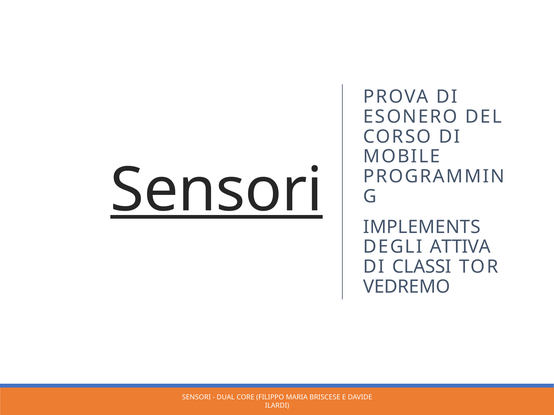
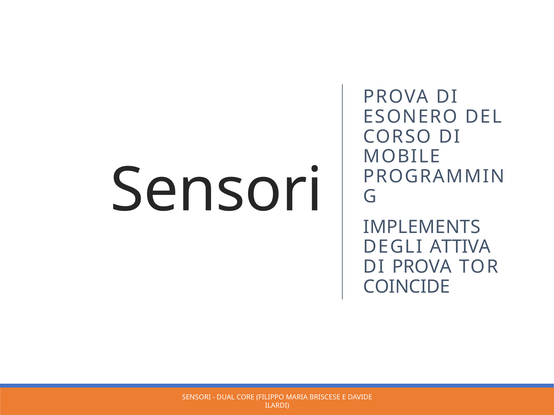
Sensori underline: present -> none (217, 191)
DI CLASSI: CLASSI -> PROVA (422, 267)
VEDREMO: VEDREMO -> COINCIDE (407, 287)
